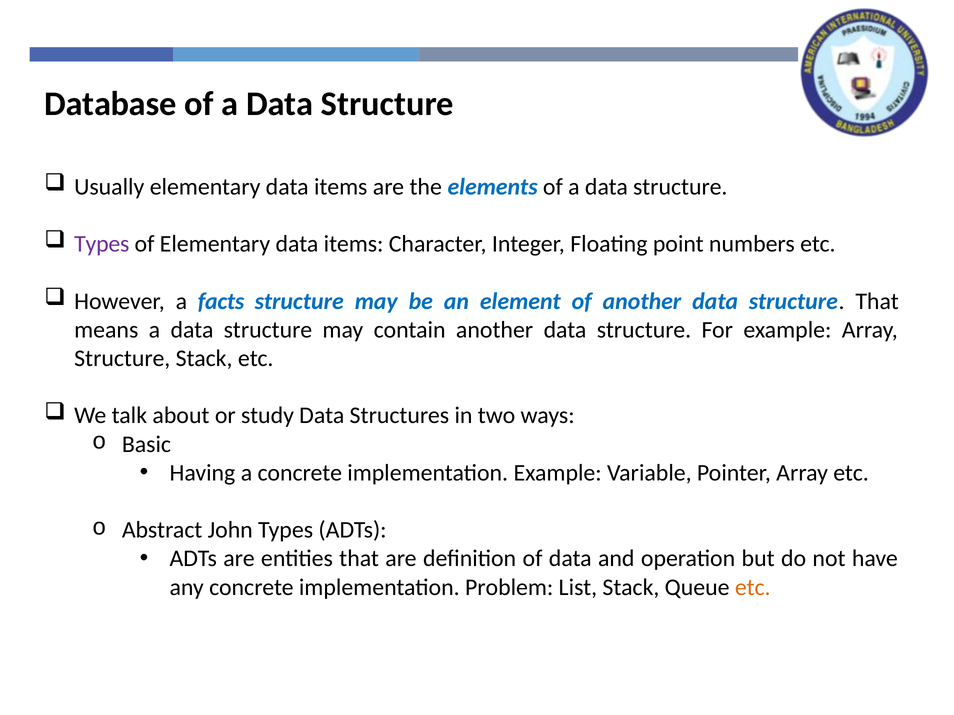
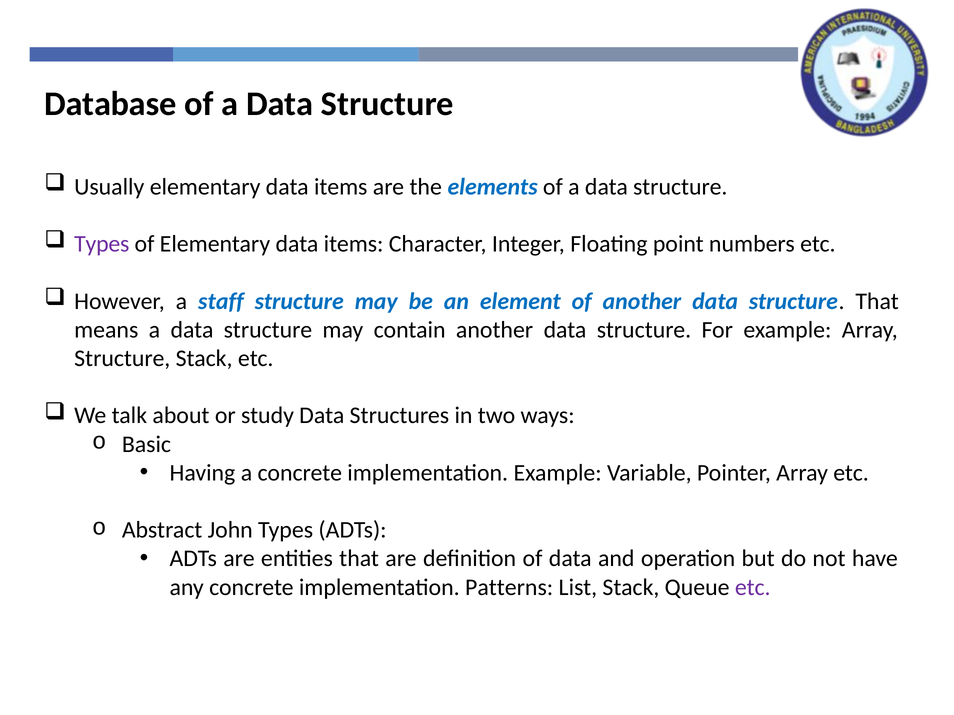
facts: facts -> staff (221, 301)
Problem: Problem -> Patterns (509, 588)
etc colour: orange -> purple (753, 588)
